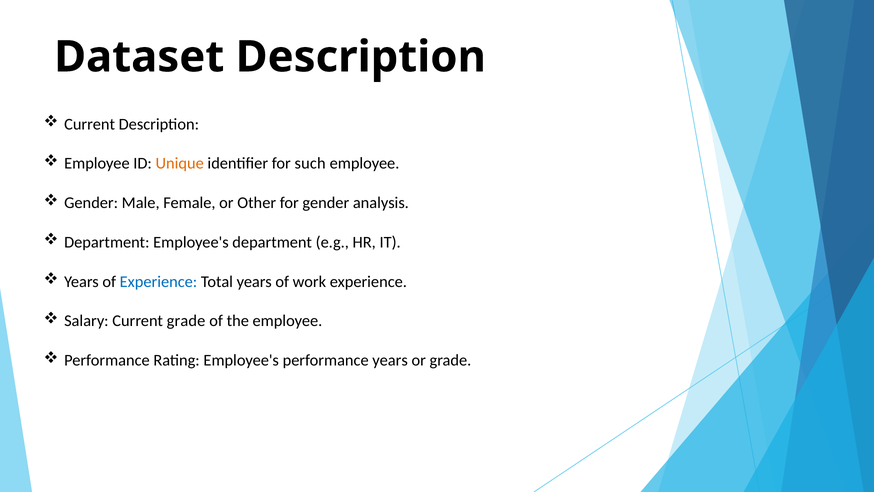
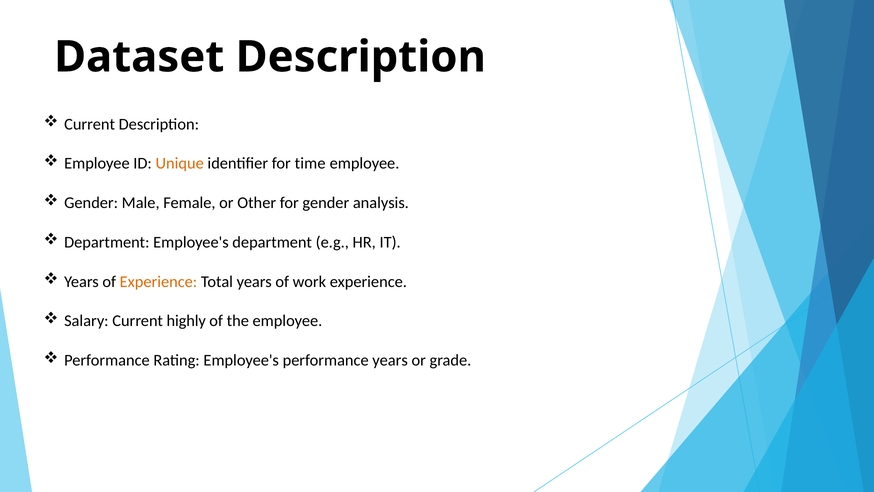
such: such -> time (310, 163)
Experience colour: blue -> orange (158, 281)
Current grade: grade -> highly (186, 321)
